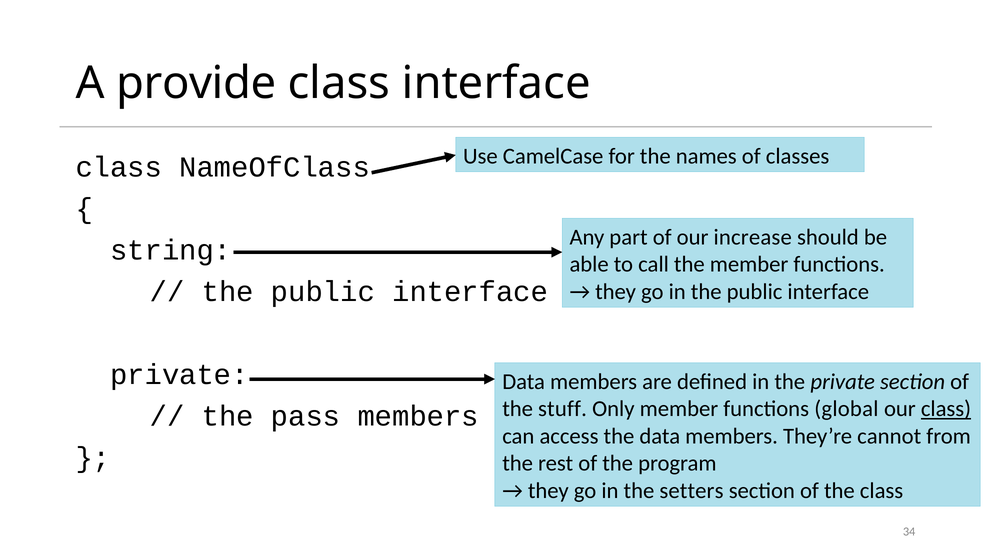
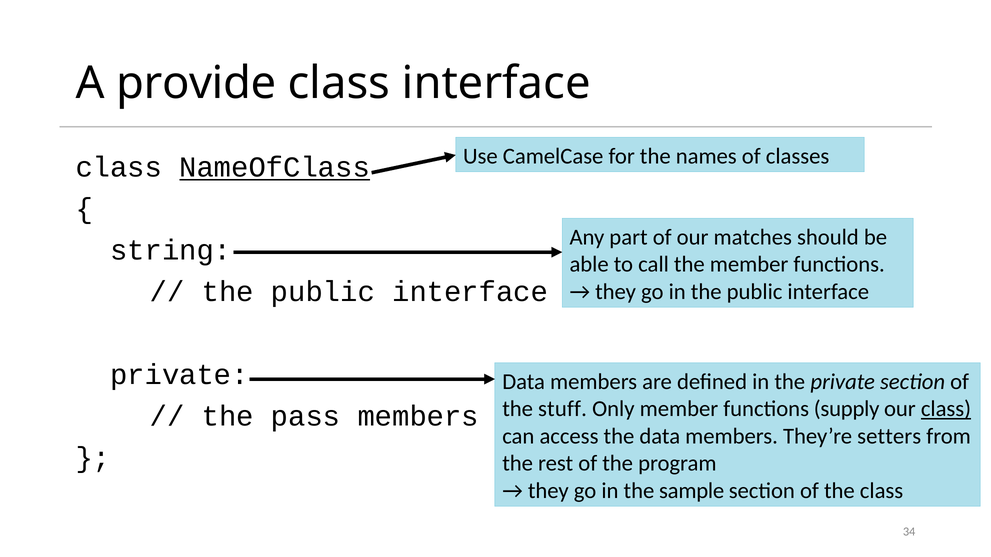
NameOfClass underline: none -> present (275, 167)
increase: increase -> matches (753, 237)
global: global -> supply (847, 409)
cannot: cannot -> setters (889, 436)
setters: setters -> sample (692, 491)
